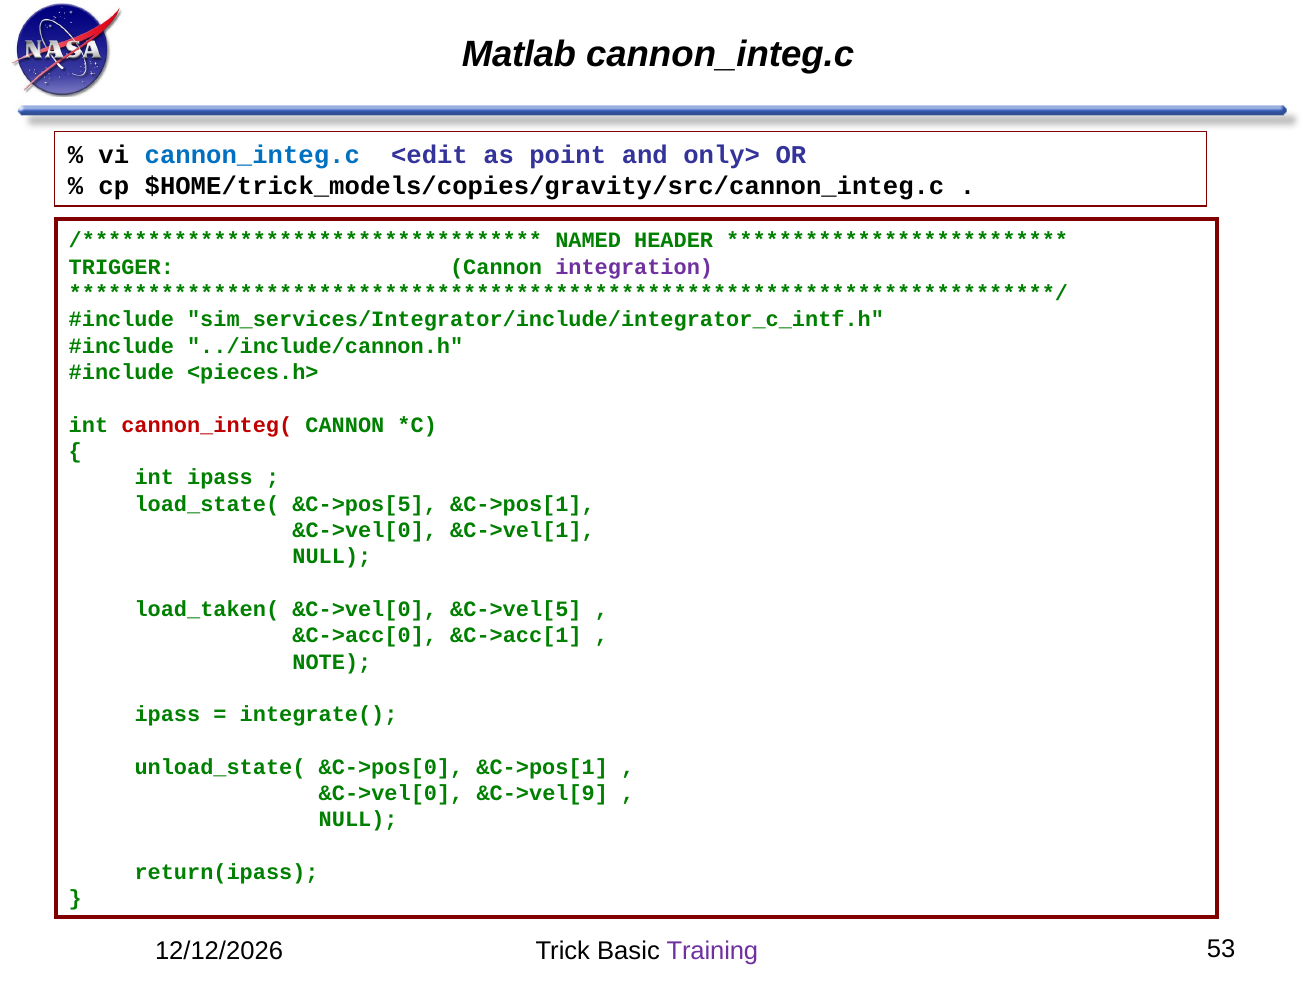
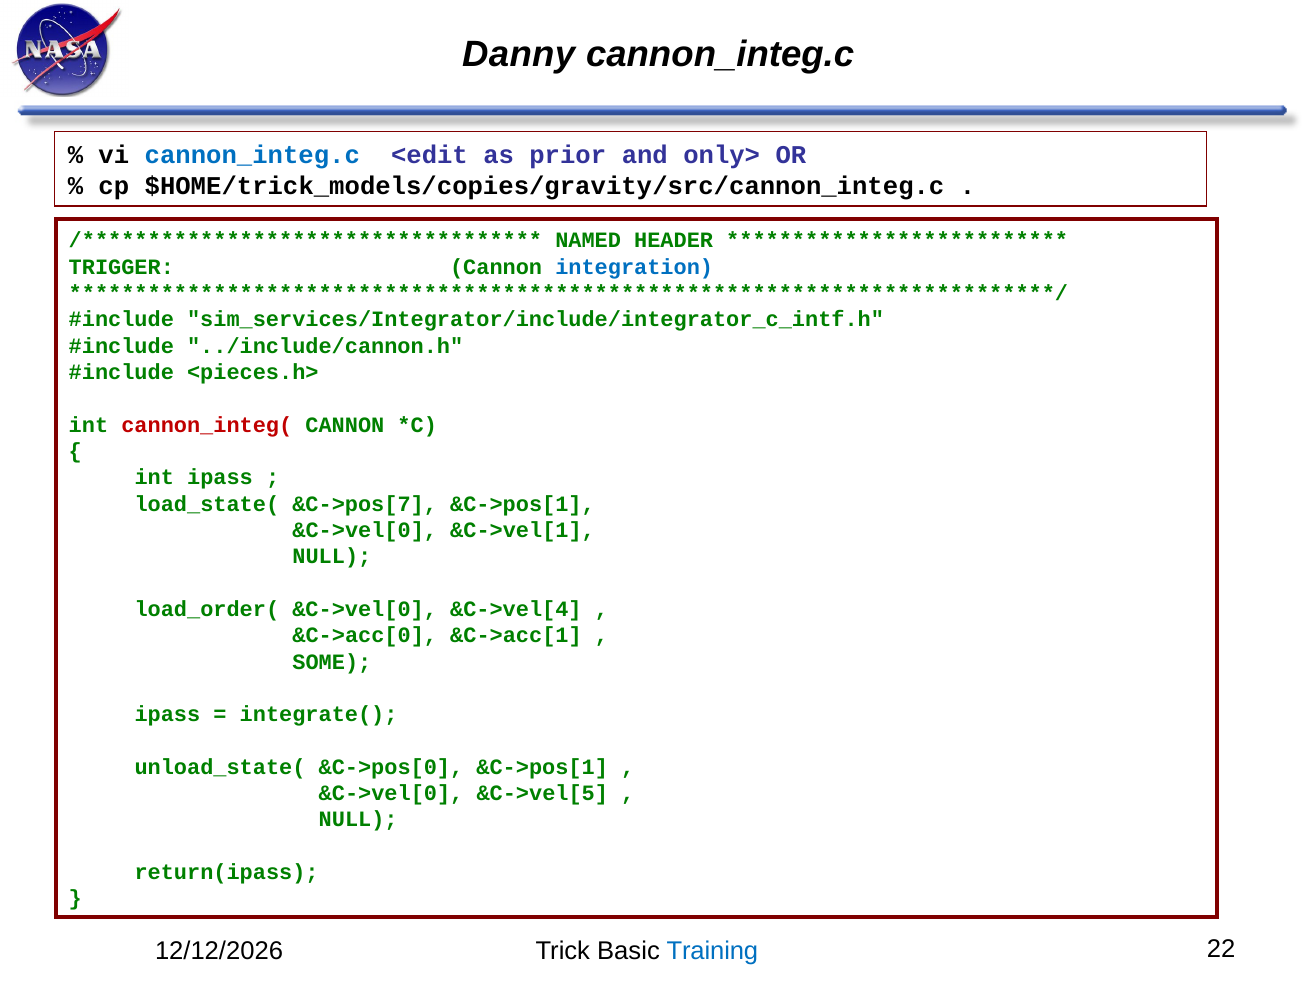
Matlab: Matlab -> Danny (519, 54)
point: point -> prior (568, 155)
integration colour: purple -> blue (634, 267)
&C->pos[5: &C->pos[5 -> &C->pos[7 (365, 504)
load_taken(: load_taken( -> load_order( (207, 609)
&C->vel[5: &C->vel[5 -> &C->vel[4 (516, 609)
NOTE: NOTE -> SOME (332, 662)
&C->vel[9: &C->vel[9 -> &C->vel[5 (542, 793)
Training colour: purple -> blue (712, 951)
53: 53 -> 22 (1221, 949)
